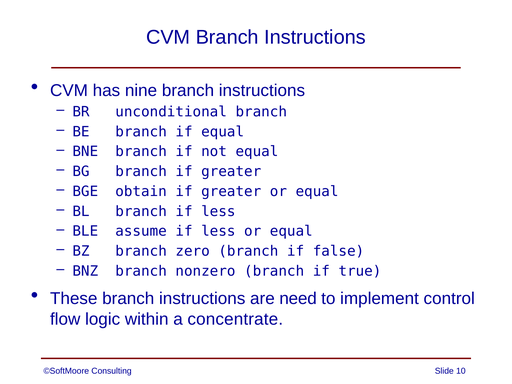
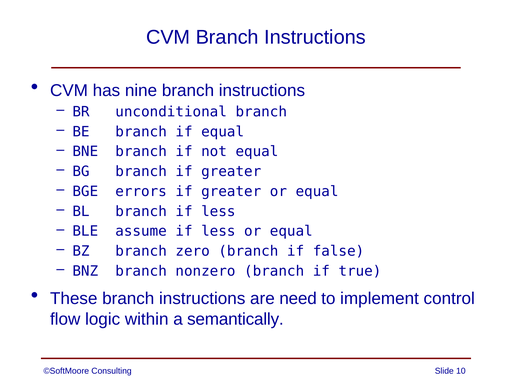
obtain: obtain -> errors (141, 191)
concentrate: concentrate -> semantically (235, 319)
